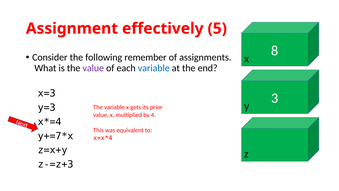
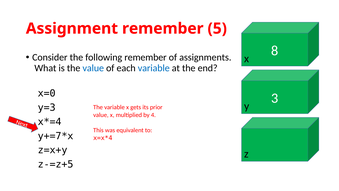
Assignment effectively: effectively -> remember (163, 28)
value colour: purple -> blue (93, 68)
x=3: x=3 -> x=0 (47, 93)
z-=z+3: z-=z+3 -> z-=z+5 (56, 164)
